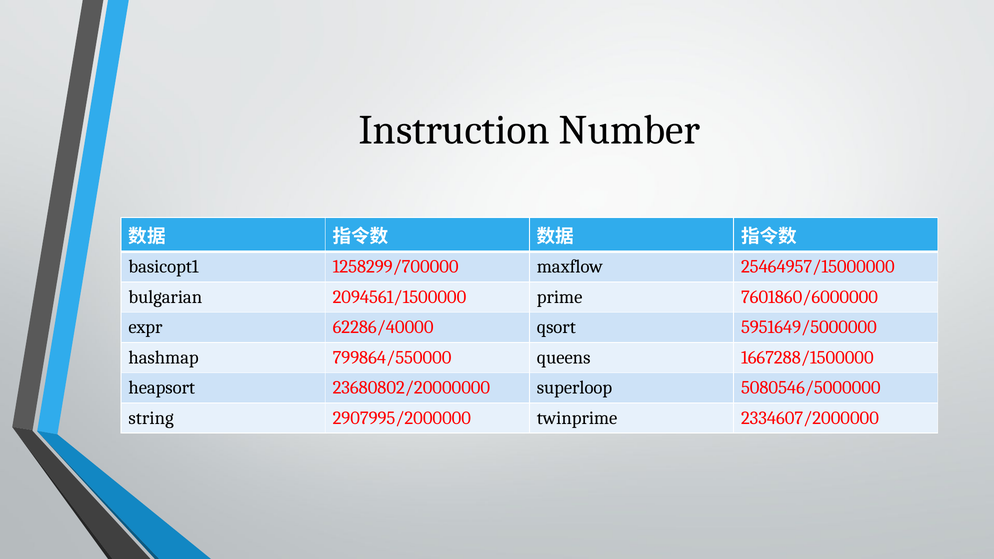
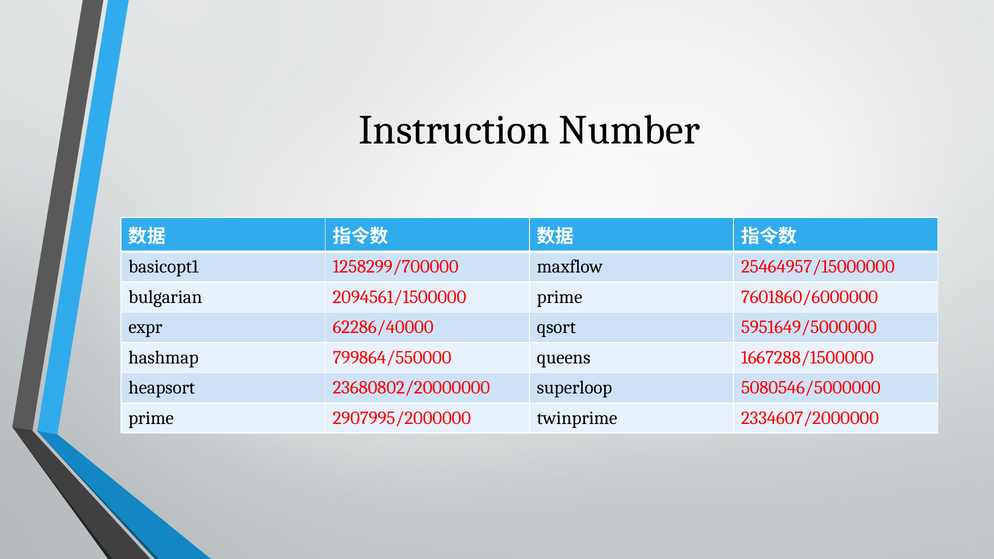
string: string -> prime (151, 418)
